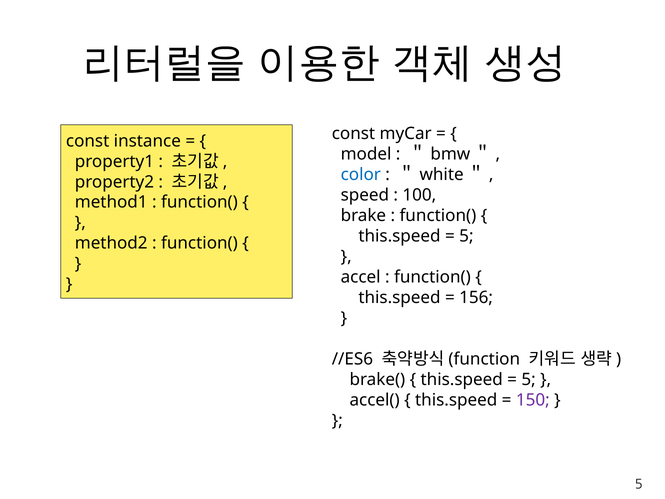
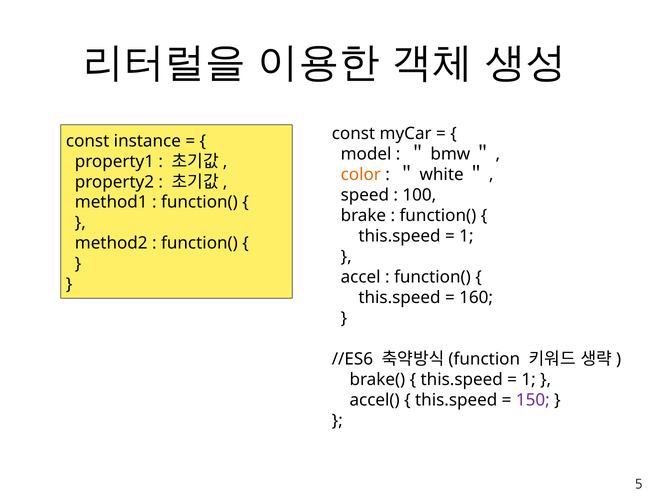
color colour: blue -> orange (361, 175)
5: 5 -> 1 (466, 236)
156: 156 -> 160 (476, 297)
5: 5 -> 1 (529, 379)
